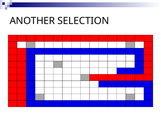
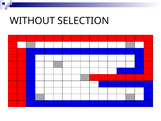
ANOTHER: ANOTHER -> WITHOUT (32, 21)
